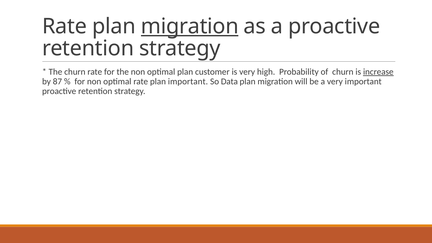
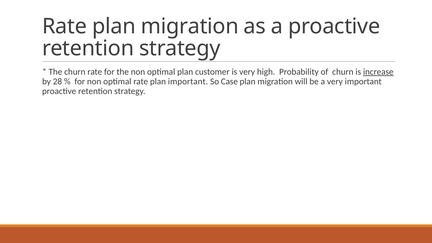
migration underline: present -> none (190, 26)
87: 87 -> 28 (57, 82)
Data: Data -> Case (229, 82)
